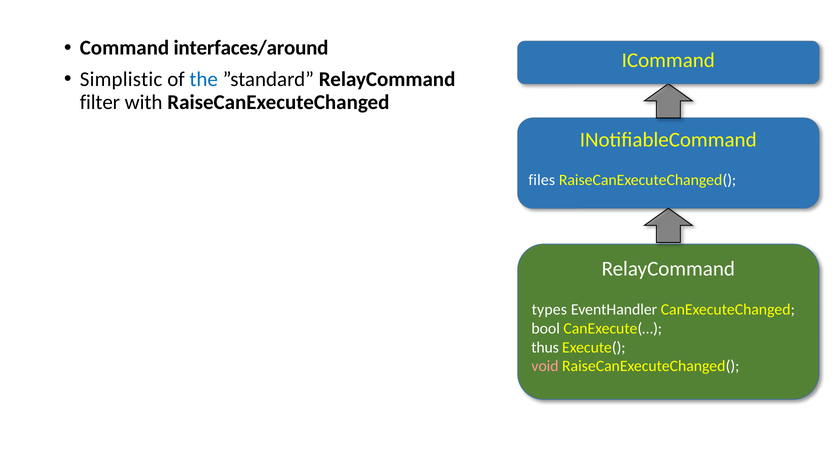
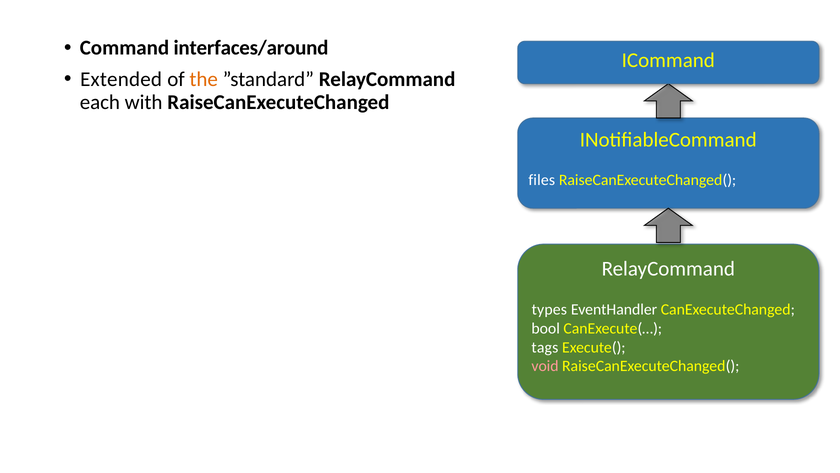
Simplistic: Simplistic -> Extended (121, 79)
the colour: blue -> orange (204, 79)
filter: filter -> each (100, 102)
thus: thus -> tags (545, 347)
